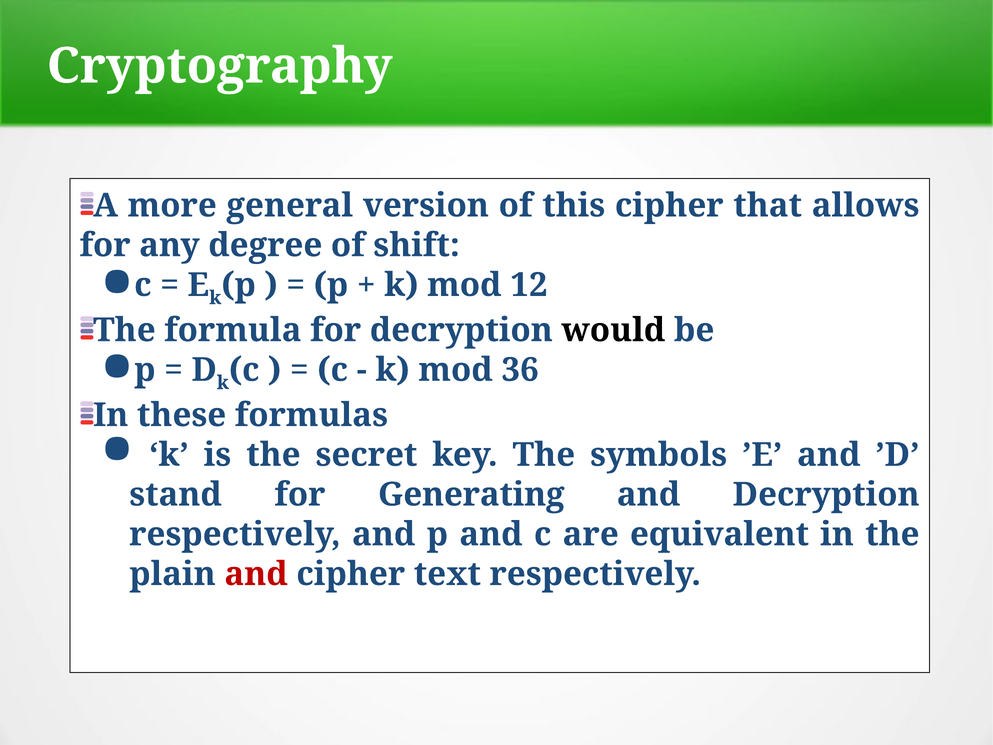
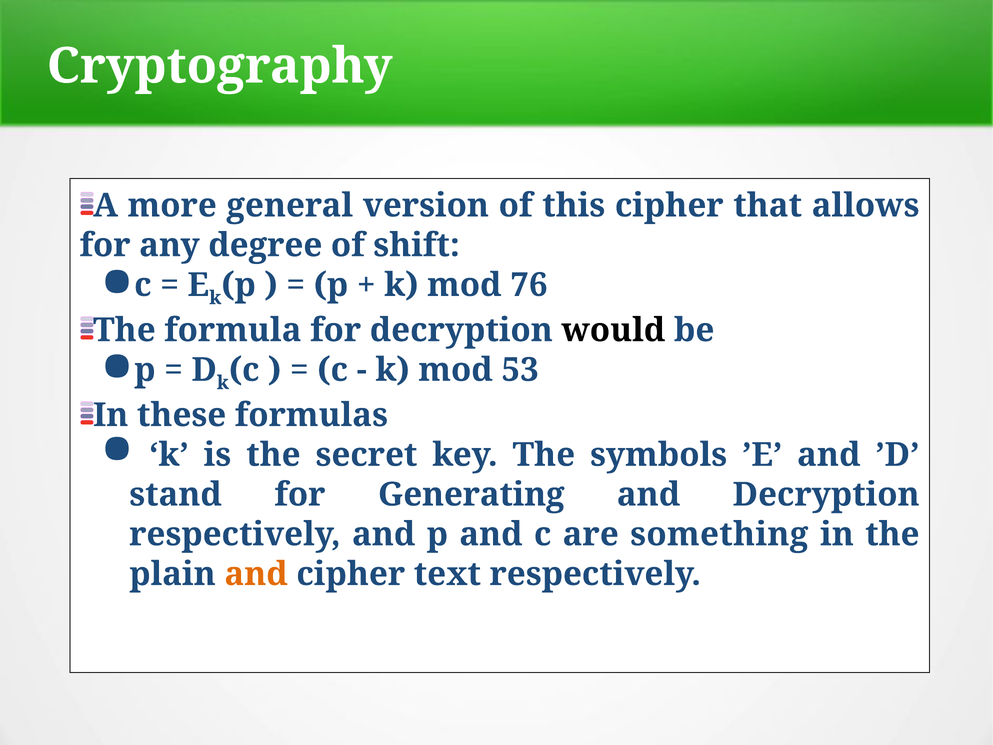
12: 12 -> 76 (529, 285)
36: 36 -> 53 (520, 370)
equivalent: equivalent -> something (719, 534)
and colour: red -> orange (256, 574)
